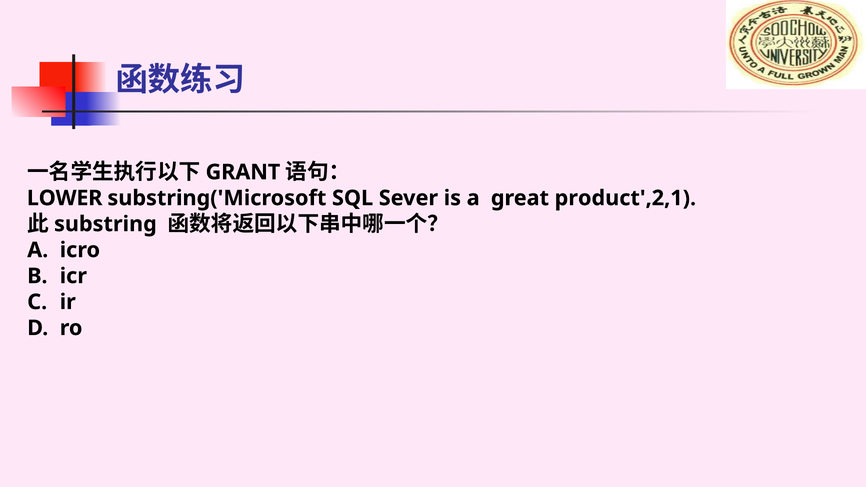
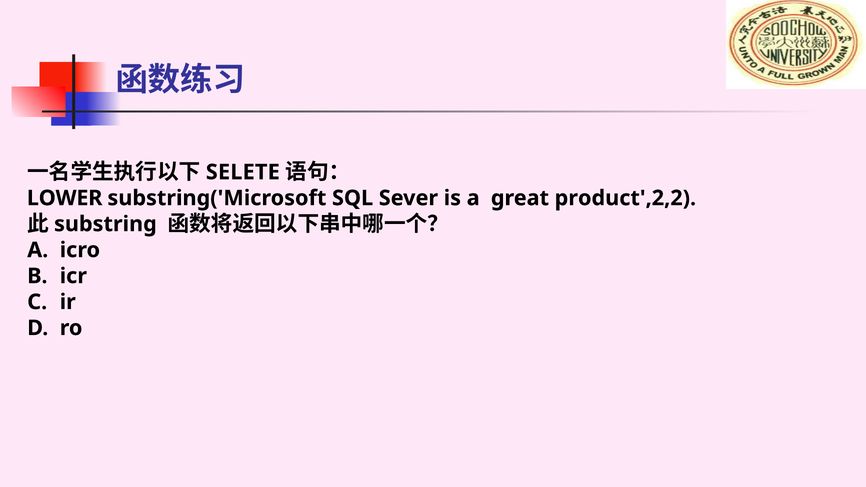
GRANT: GRANT -> SELETE (243, 172)
product',2,1: product',2,1 -> product',2,2 (625, 198)
